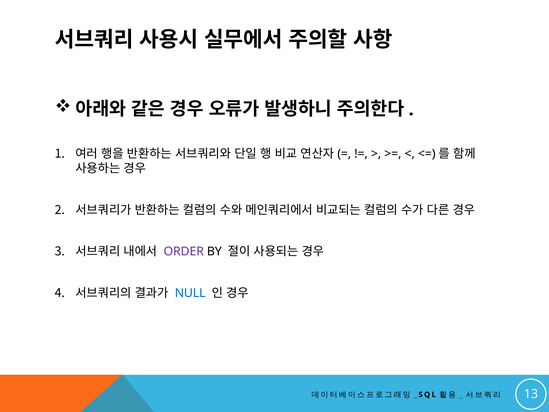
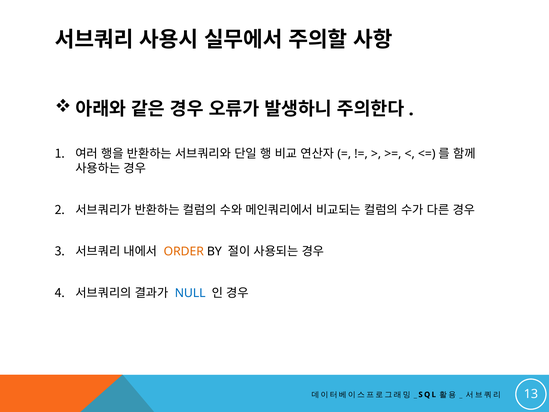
ORDER colour: purple -> orange (184, 251)
